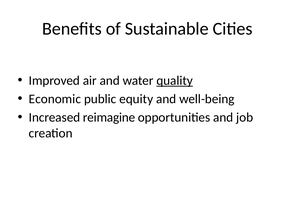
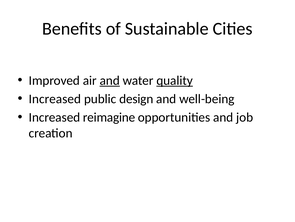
and underline: none -> present (110, 80)
Economic: Economic -> Increased (55, 99)
equity: equity -> design (136, 99)
